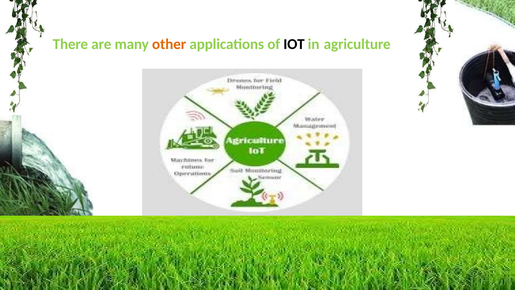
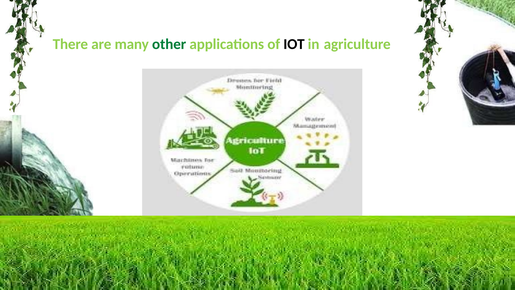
other colour: orange -> green (169, 44)
